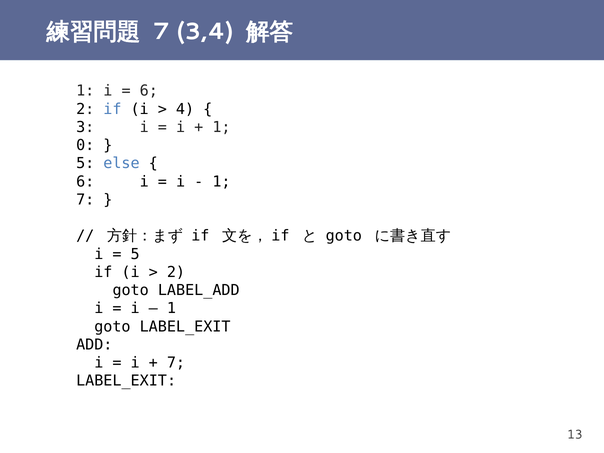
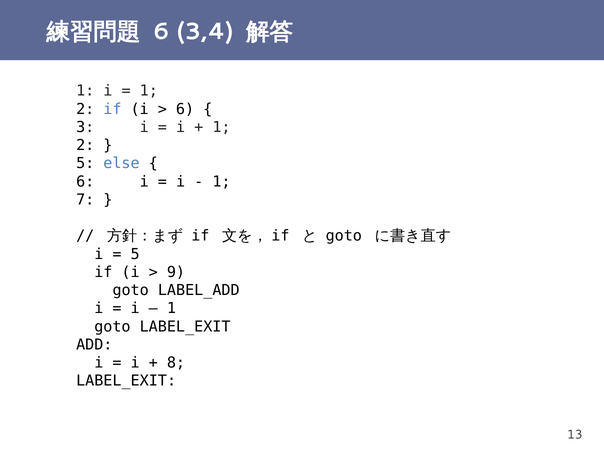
7: 7 -> 6 (161, 32)
6: 6 -> 1 (149, 91)
4: 4 -> 6 (185, 109)
0: 0 -> 2 (85, 145)
2: 2 -> 9 (176, 272)
7: 7 -> 8 (176, 363)
